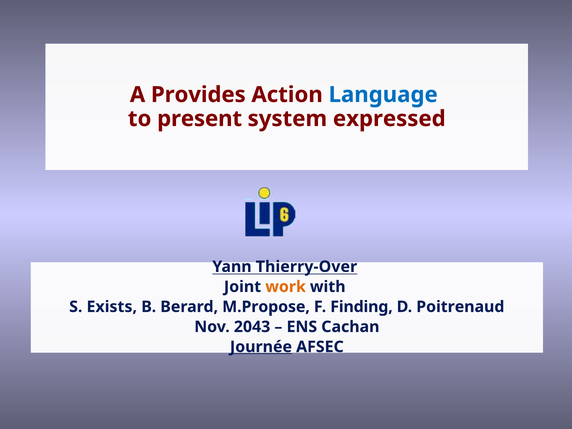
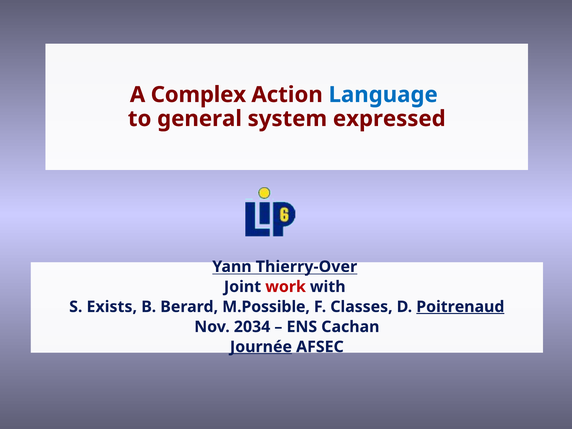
Provides: Provides -> Complex (198, 95)
present: present -> general (200, 119)
work colour: orange -> red (286, 287)
M.Propose: M.Propose -> M.Possible (266, 307)
Finding: Finding -> Classes (361, 307)
Poitrenaud underline: none -> present (460, 307)
2043: 2043 -> 2034 (252, 327)
